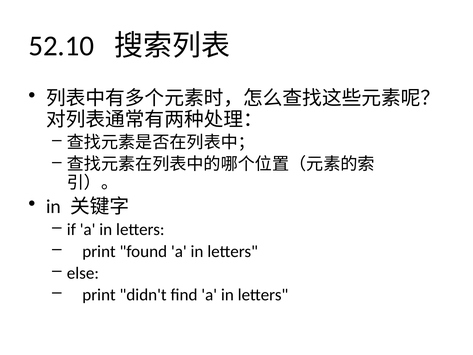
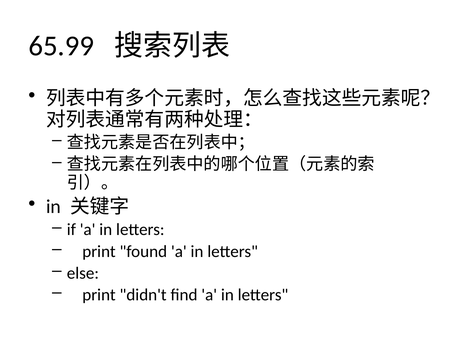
52.10: 52.10 -> 65.99 (61, 46)
